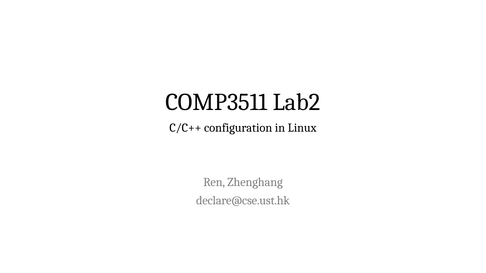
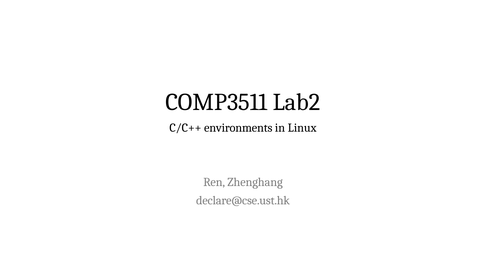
configuration: configuration -> environments (238, 128)
